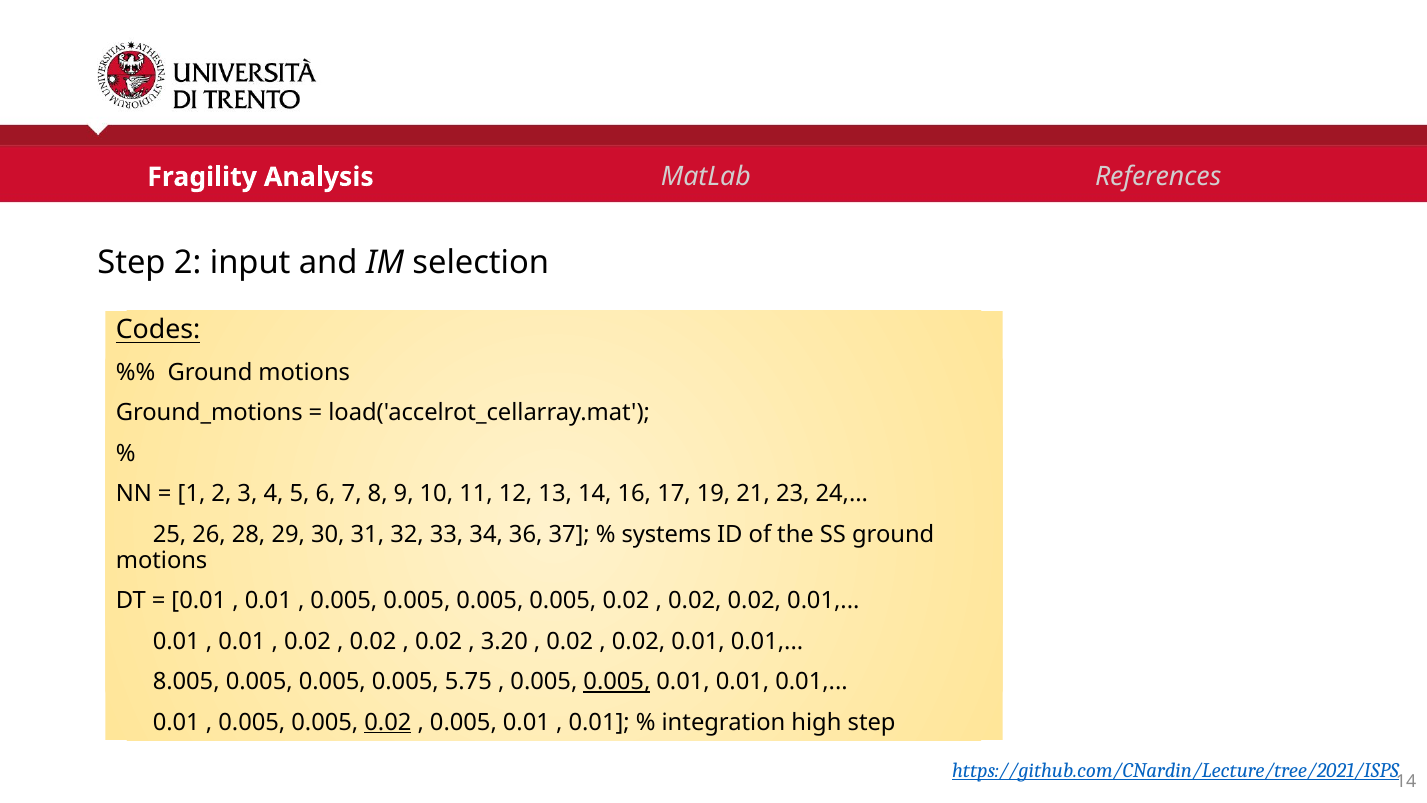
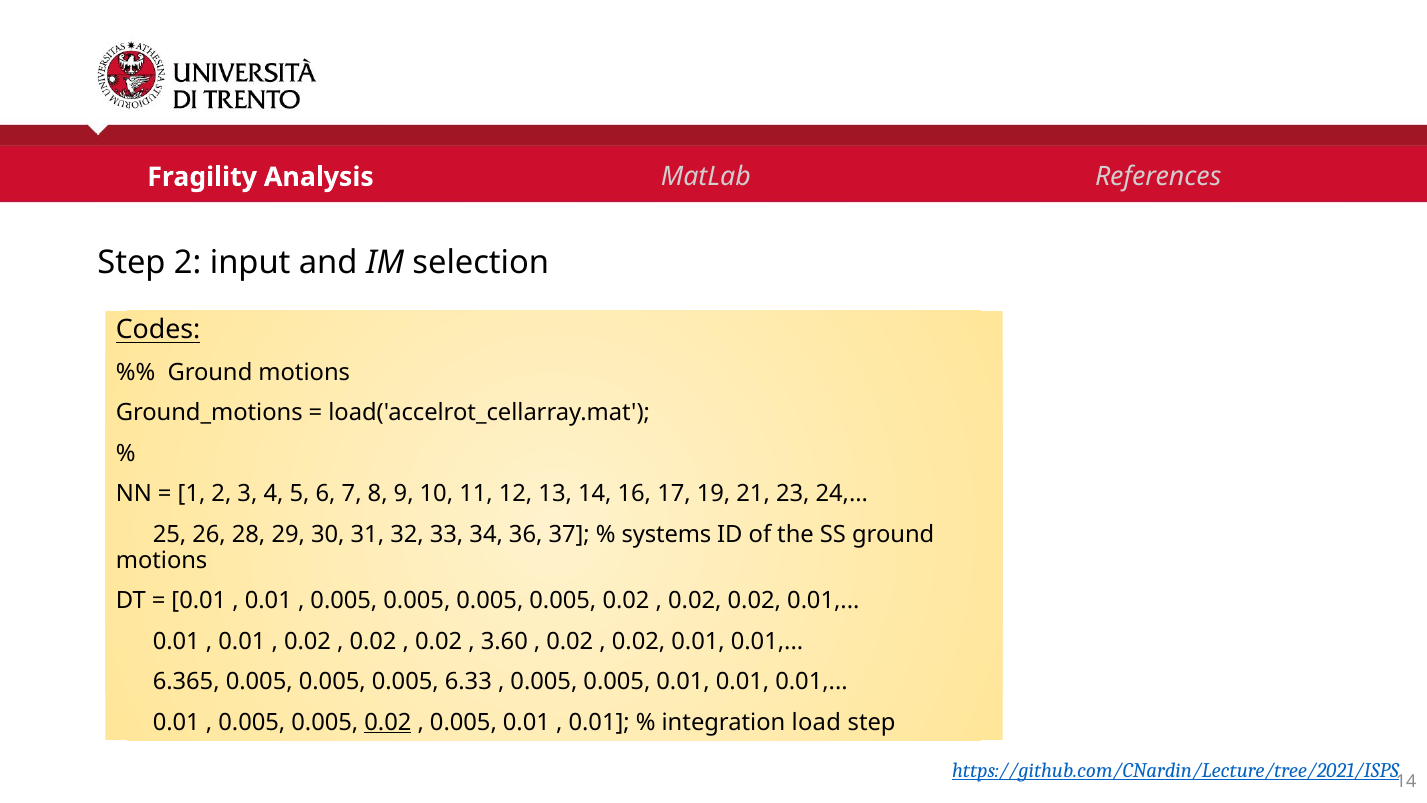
3.20: 3.20 -> 3.60 (504, 641)
8.005: 8.005 -> 6.365 (186, 682)
5.75: 5.75 -> 6.33 (468, 682)
0.005 underline: present -> none (617, 682)
high: high -> load (816, 722)
